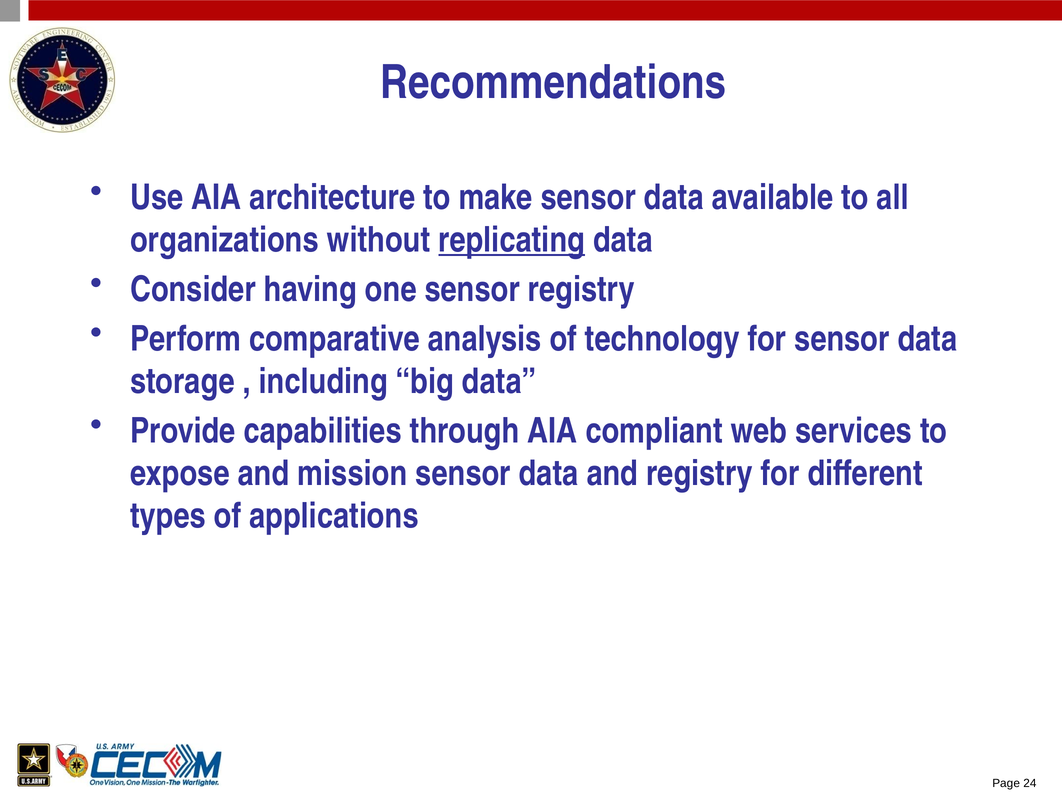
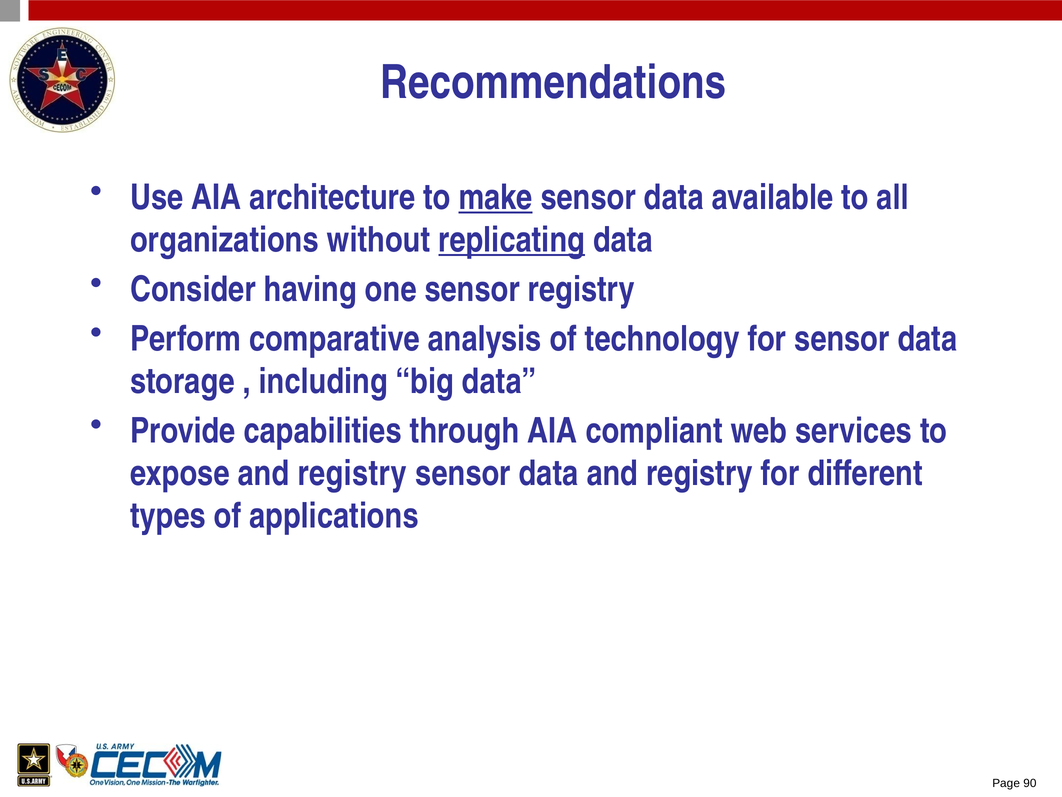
make underline: none -> present (496, 197)
expose and mission: mission -> registry (352, 473)
24: 24 -> 90 (1030, 783)
